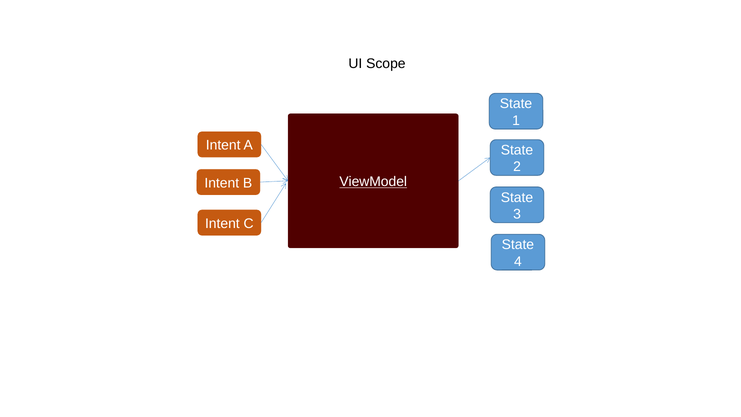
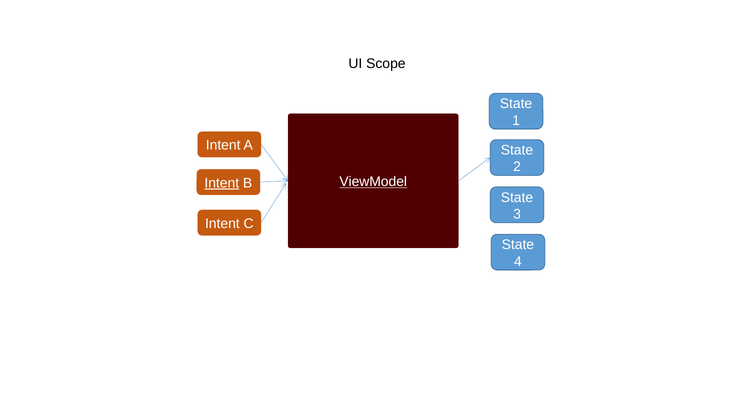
Intent underline: none -> present (222, 183)
